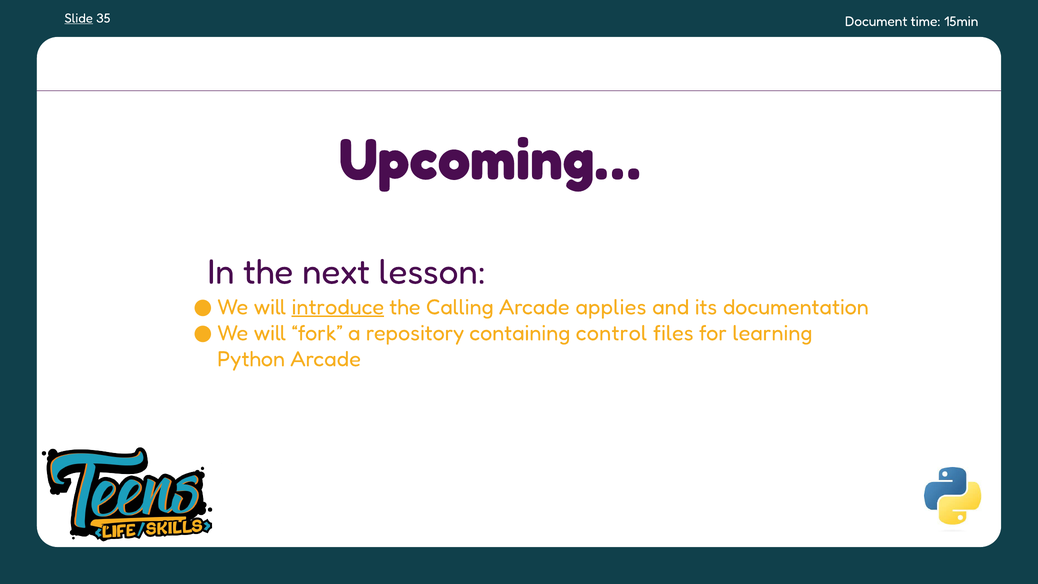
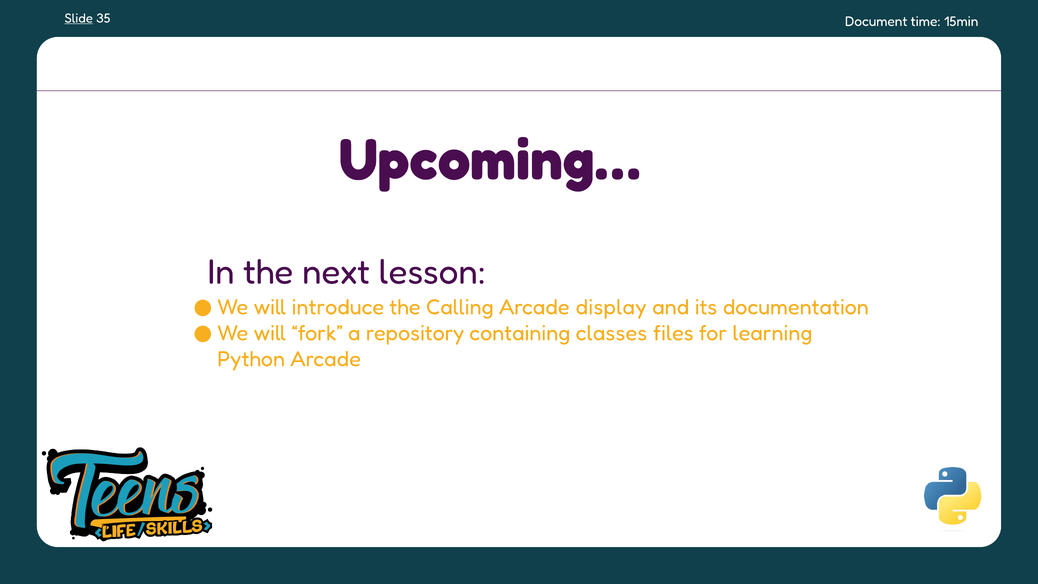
introduce underline: present -> none (338, 307)
applies: applies -> display (611, 307)
control: control -> classes (611, 333)
